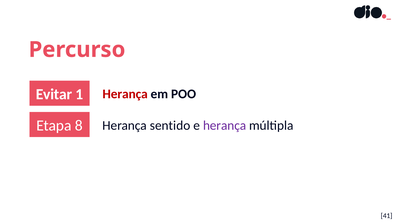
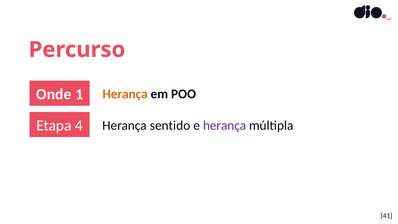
Evitar: Evitar -> Onde (54, 94)
Herança colour: red -> orange (125, 94)
8: 8 -> 4 (79, 126)
